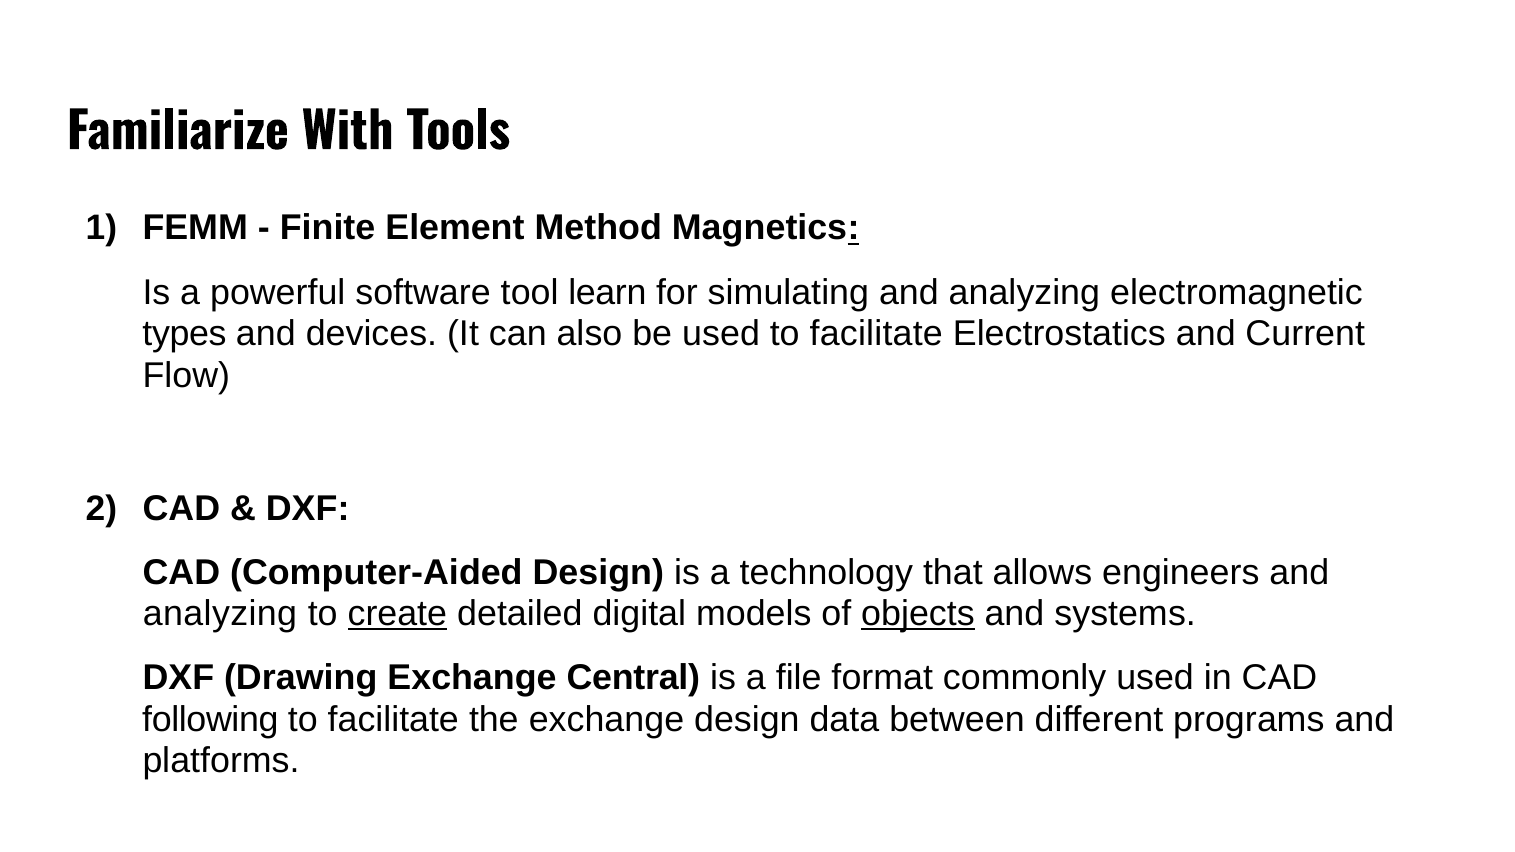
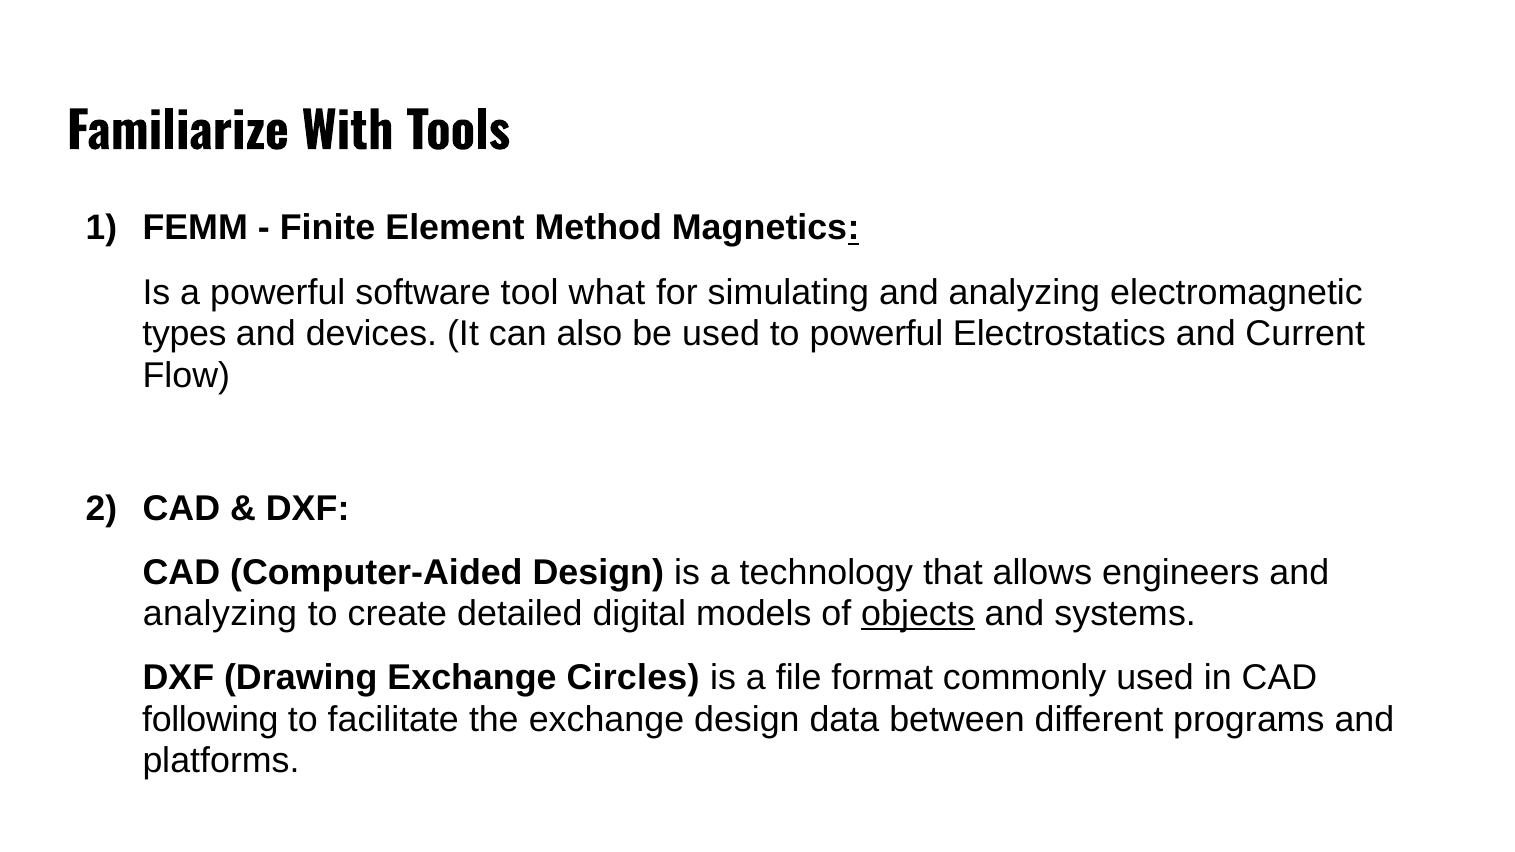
learn: learn -> what (607, 292)
used to facilitate: facilitate -> powerful (876, 334)
create underline: present -> none (397, 614)
Central: Central -> Circles (633, 678)
